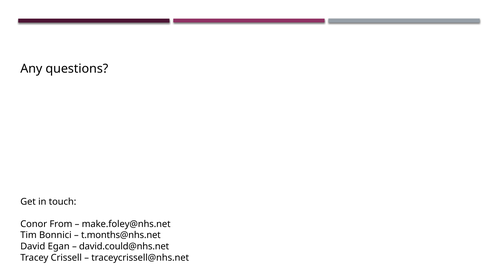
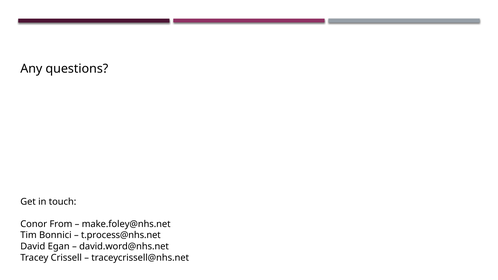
t.months@nhs.net: t.months@nhs.net -> t.process@nhs.net (121, 235)
david.could@nhs.net: david.could@nhs.net -> david.word@nhs.net (124, 247)
